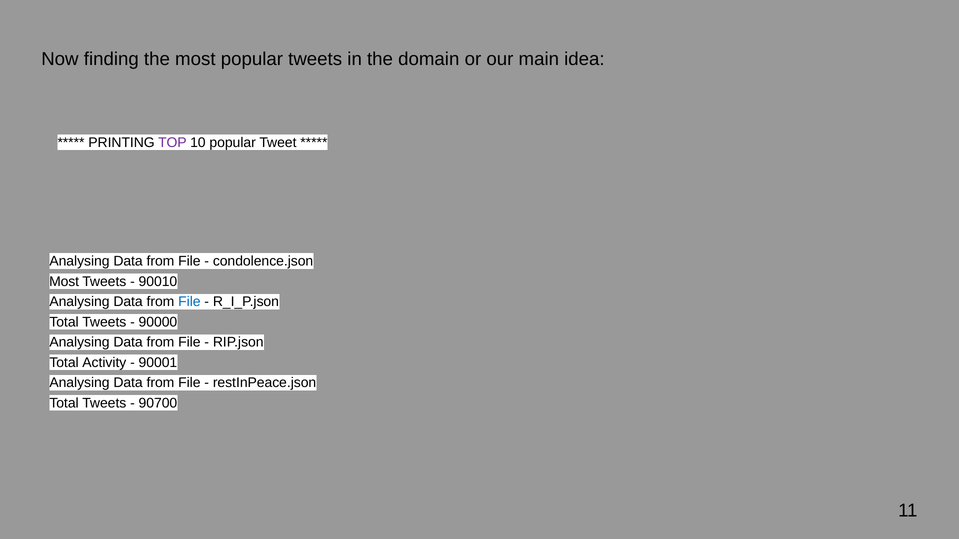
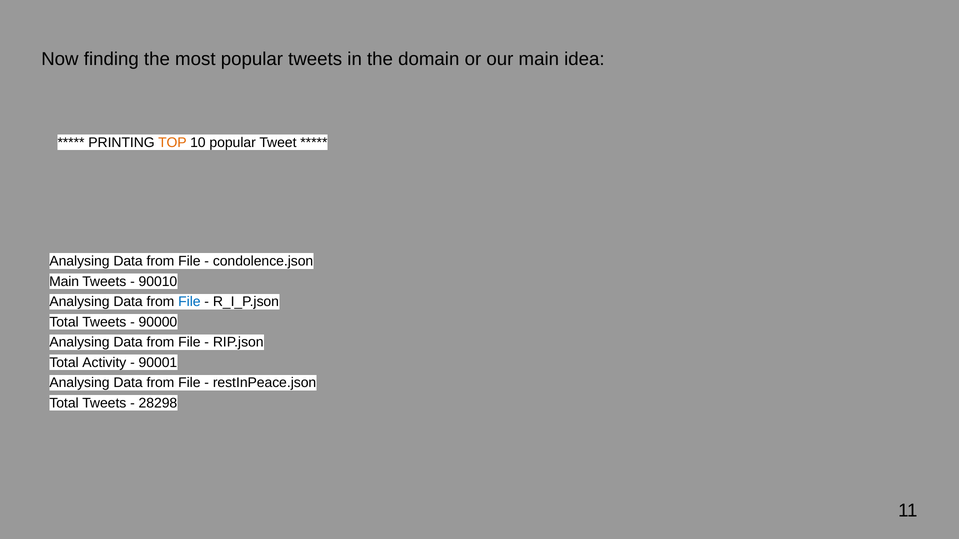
TOP colour: purple -> orange (172, 143)
Most: Most -> Main (64, 282)
90700: 90700 -> 28298 (158, 403)
